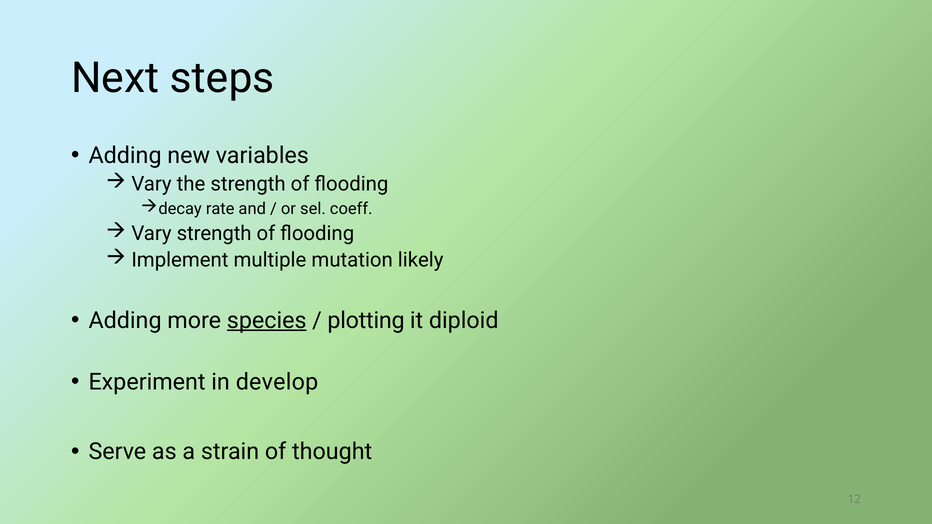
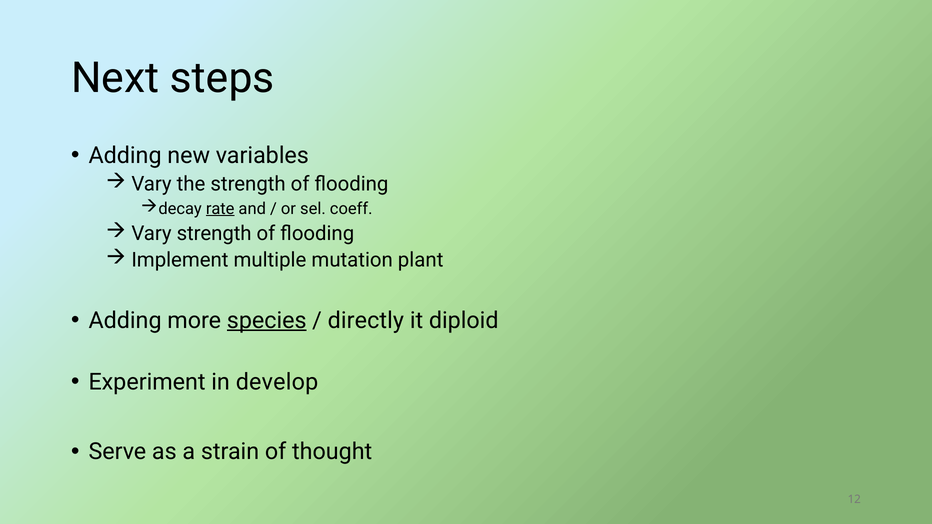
rate underline: none -> present (220, 209)
likely: likely -> plant (421, 260)
plotting: plotting -> directly (366, 320)
